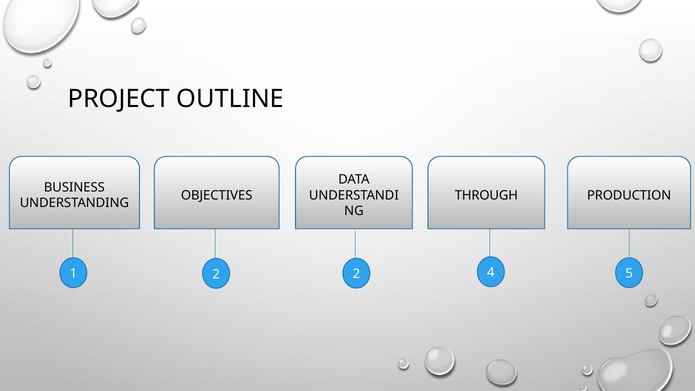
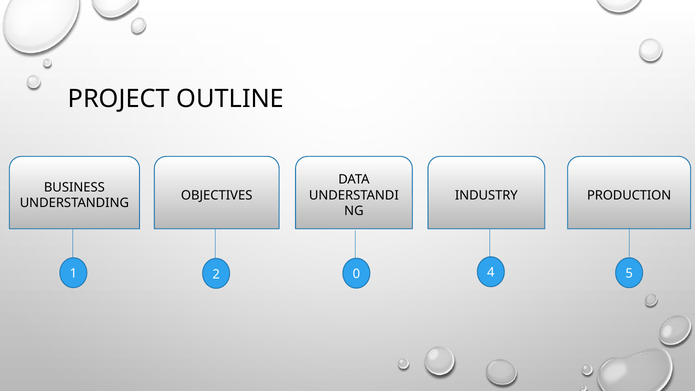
THROUGH: THROUGH -> INDUSTRY (486, 195)
2 2: 2 -> 0 (356, 274)
